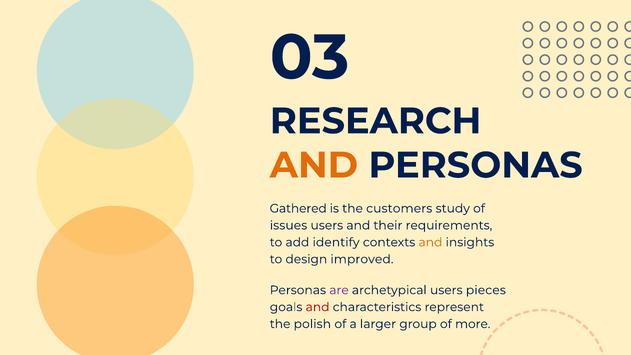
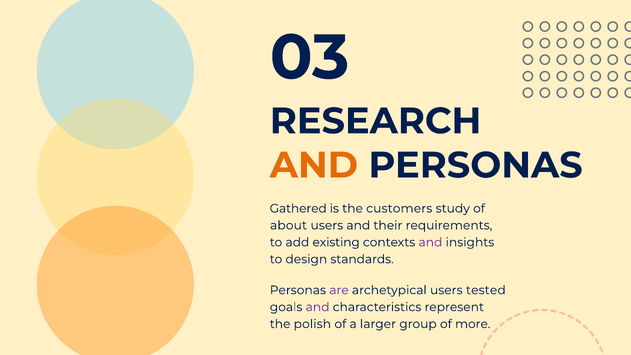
issues: issues -> about (288, 225)
identify: identify -> existing (336, 242)
and colour: orange -> purple (430, 242)
improved: improved -> standards (362, 259)
pieces: pieces -> tested (486, 290)
and colour: red -> purple (318, 307)
